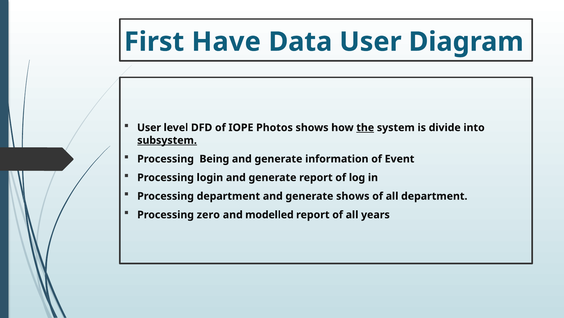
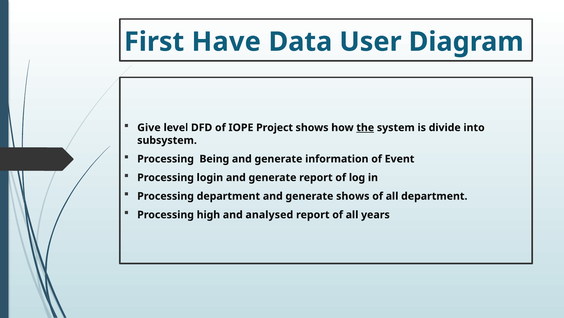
User: User -> Give (149, 127)
Photos: Photos -> Project (275, 127)
subsystem underline: present -> none (167, 140)
zero: zero -> high (208, 214)
modelled: modelled -> analysed (269, 214)
